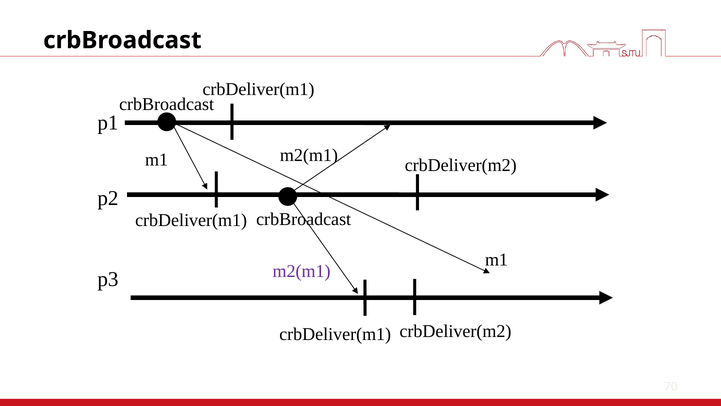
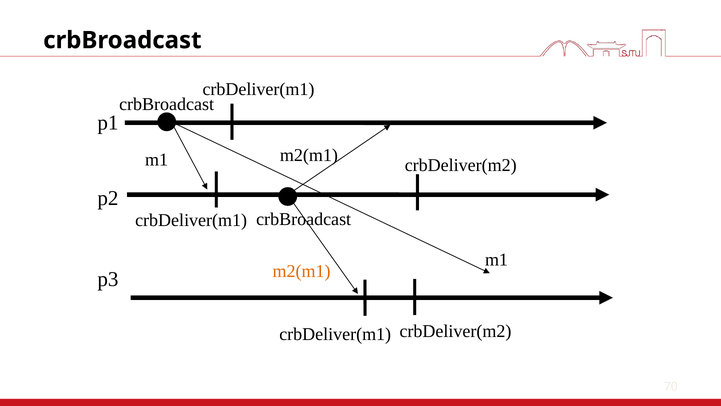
m2(m1 colour: purple -> orange (302, 271)
